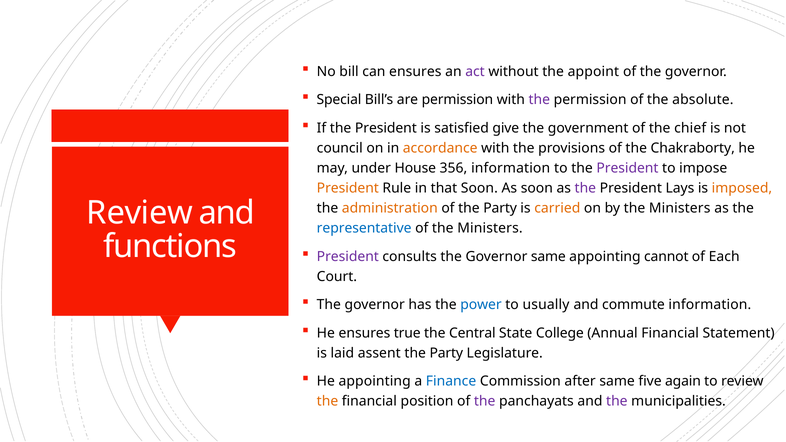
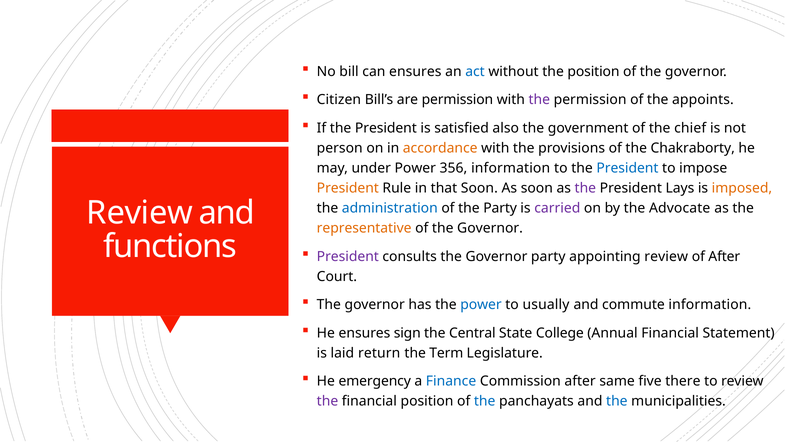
act colour: purple -> blue (475, 72)
the appoint: appoint -> position (593, 72)
Special: Special -> Citizen (339, 100)
absolute: absolute -> appoints (703, 100)
give: give -> also (506, 128)
council: council -> person (340, 148)
under House: House -> Power (415, 168)
President colour: purple -> blue (627, 168)
administration colour: orange -> blue (390, 208)
carried colour: orange -> purple (557, 208)
by the Ministers: Ministers -> Advocate (680, 208)
representative colour: blue -> orange (364, 228)
Ministers: Ministers -> Governor (490, 228)
Governor same: same -> party (548, 257)
appointing cannot: cannot -> review (666, 257)
of Each: Each -> After (724, 257)
true: true -> sign (407, 333)
assent: assent -> return (379, 353)
Party: Party -> Term (446, 353)
He appointing: appointing -> emergency (375, 381)
again: again -> there (683, 381)
the colour: orange -> purple (327, 402)
the colour: purple -> blue (485, 402)
the colour: purple -> blue (617, 402)
